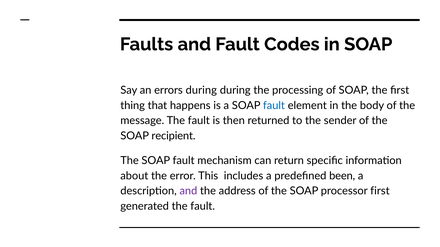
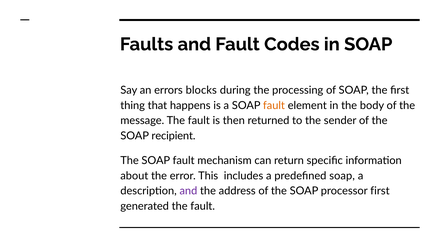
errors during: during -> blocks (201, 91)
fault colour: blue -> orange (274, 106)
predefined been: been -> soap (342, 176)
